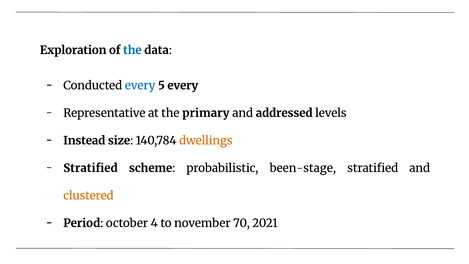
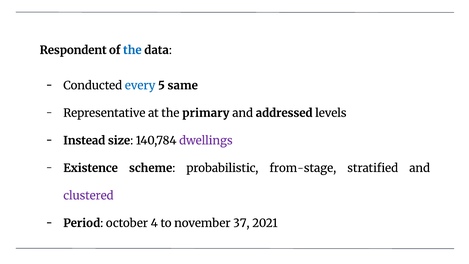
Exploration: Exploration -> Respondent (73, 50)
5 every: every -> same (183, 86)
dwellings colour: orange -> purple (206, 141)
Stratified: Stratified -> Existence (91, 168)
been-stage: been-stage -> from-stage (303, 168)
clustered colour: orange -> purple (88, 196)
70: 70 -> 37 (241, 223)
